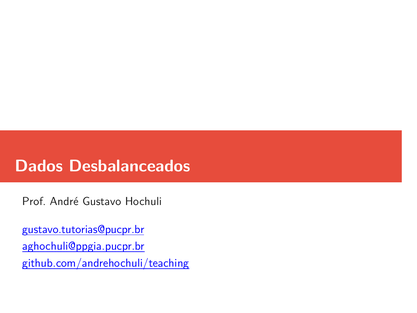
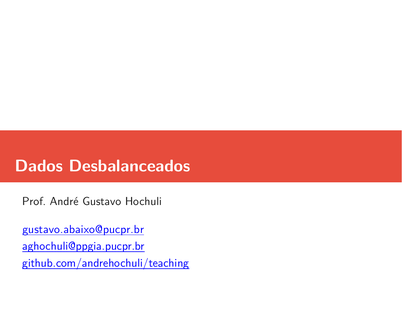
gustavo.tutorias@pucpr.br: gustavo.tutorias@pucpr.br -> gustavo.abaixo@pucpr.br (83, 229)
